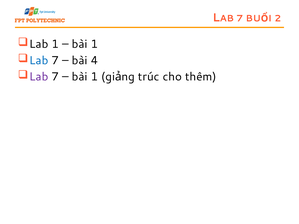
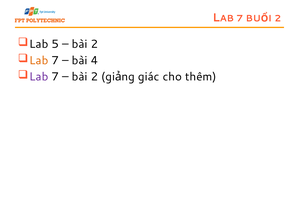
Lab 1: 1 -> 5 (55, 44)
1: 1 -> 2 (94, 44)
Lab colour: blue -> orange (39, 60)
1: 1 -> 2 (94, 77)
trúc: trúc -> giác (149, 77)
